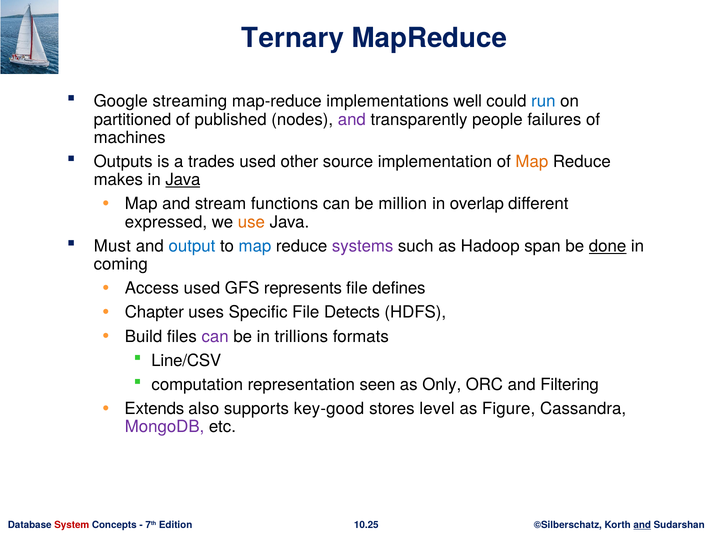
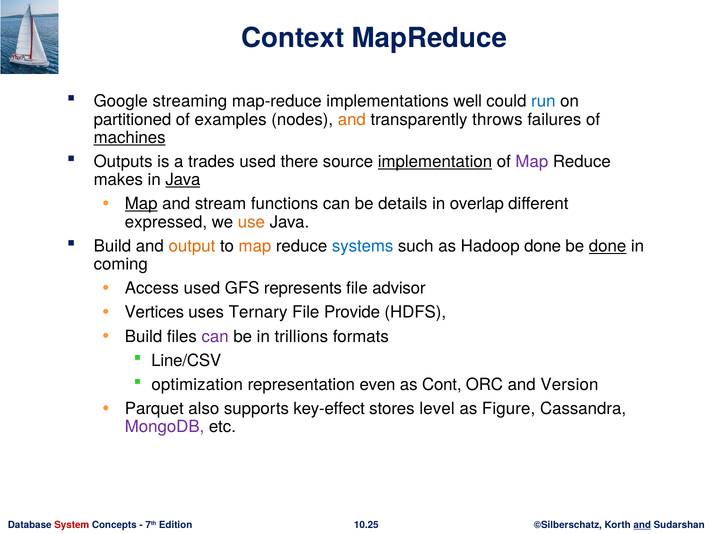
Ternary: Ternary -> Context (293, 38)
published: published -> examples (231, 119)
and colour: purple -> orange (352, 119)
people: people -> throws (497, 119)
machines underline: none -> present (130, 138)
other: other -> there (299, 162)
implementation underline: none -> present (435, 162)
Map colour: orange -> purple (532, 162)
Map underline: none -> present (141, 204)
million: million -> details (403, 204)
Must: Must -> Build (112, 246)
output colour: blue -> orange (192, 246)
map colour: blue -> orange (255, 246)
systems colour: purple -> blue (363, 246)
Hadoop span: span -> done (543, 246)
defines: defines -> advisor (399, 288)
Chapter: Chapter -> Vertices (154, 312)
Specific: Specific -> Ternary (258, 312)
Detects: Detects -> Provide (352, 312)
computation: computation -> optimization (197, 385)
seen: seen -> even (377, 385)
Only: Only -> Cont (442, 385)
Filtering: Filtering -> Version (569, 385)
Extends: Extends -> Parquet (154, 409)
key-good: key-good -> key-effect (329, 409)
